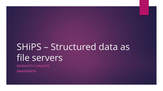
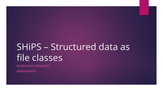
servers: servers -> classes (47, 58)
